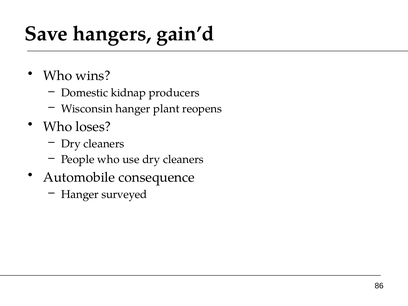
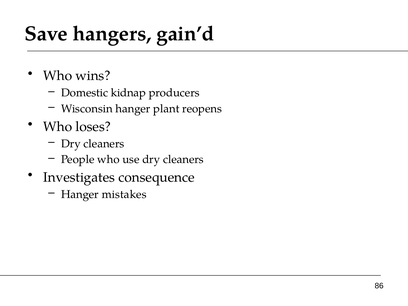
Automobile: Automobile -> Investigates (79, 177)
surveyed: surveyed -> mistakes (124, 194)
